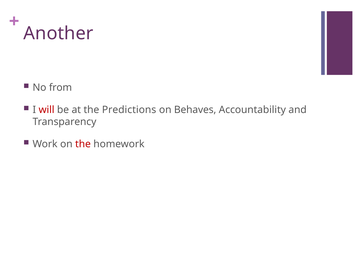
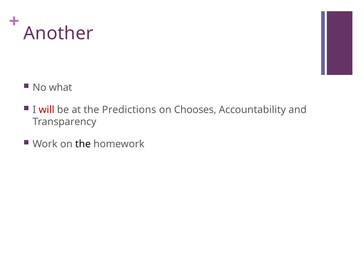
from: from -> what (60, 87)
Behaves: Behaves -> Chooses (195, 110)
the colour: red -> black (83, 144)
